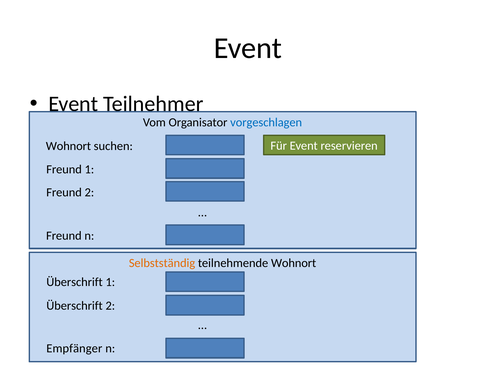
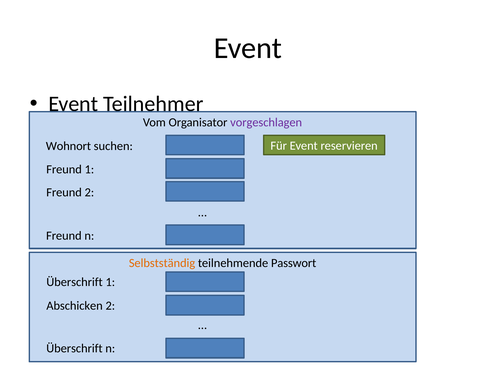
vorgeschlagen colour: blue -> purple (266, 123)
teilnehmende Wohnort: Wohnort -> Passwort (294, 263)
Überschrift: Überschrift -> Abschicken (75, 306)
Empfänger: Empfänger -> Überschrift (74, 349)
